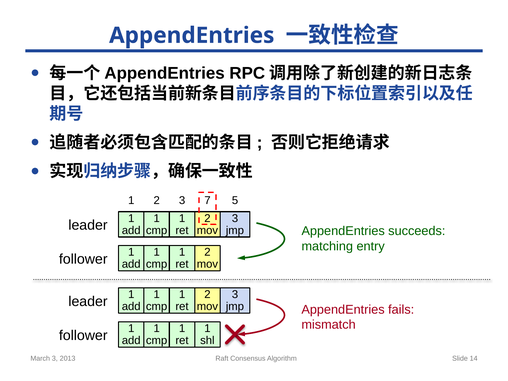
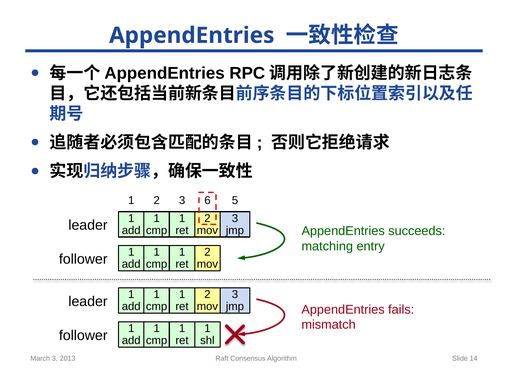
7: 7 -> 6 (207, 201)
